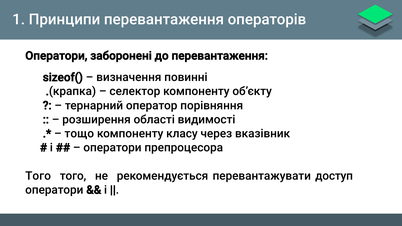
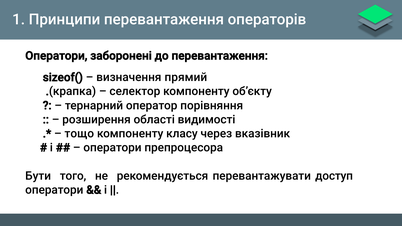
повинні: повинні -> прямий (186, 77)
Того: Того -> Бути (38, 176)
